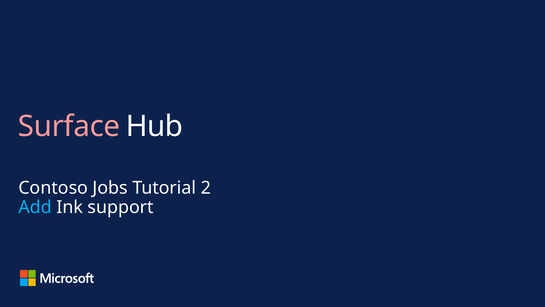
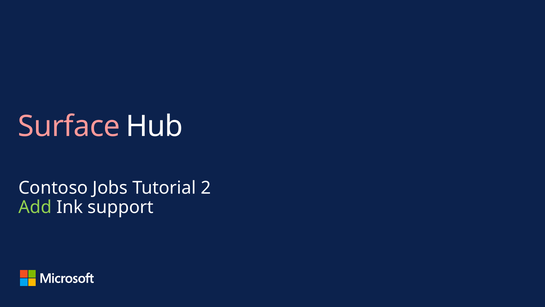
Add colour: light blue -> light green (35, 207)
